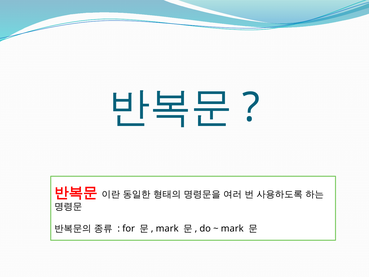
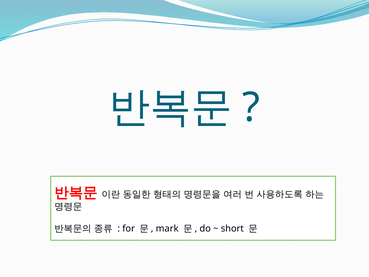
mark: mark -> short (232, 228)
